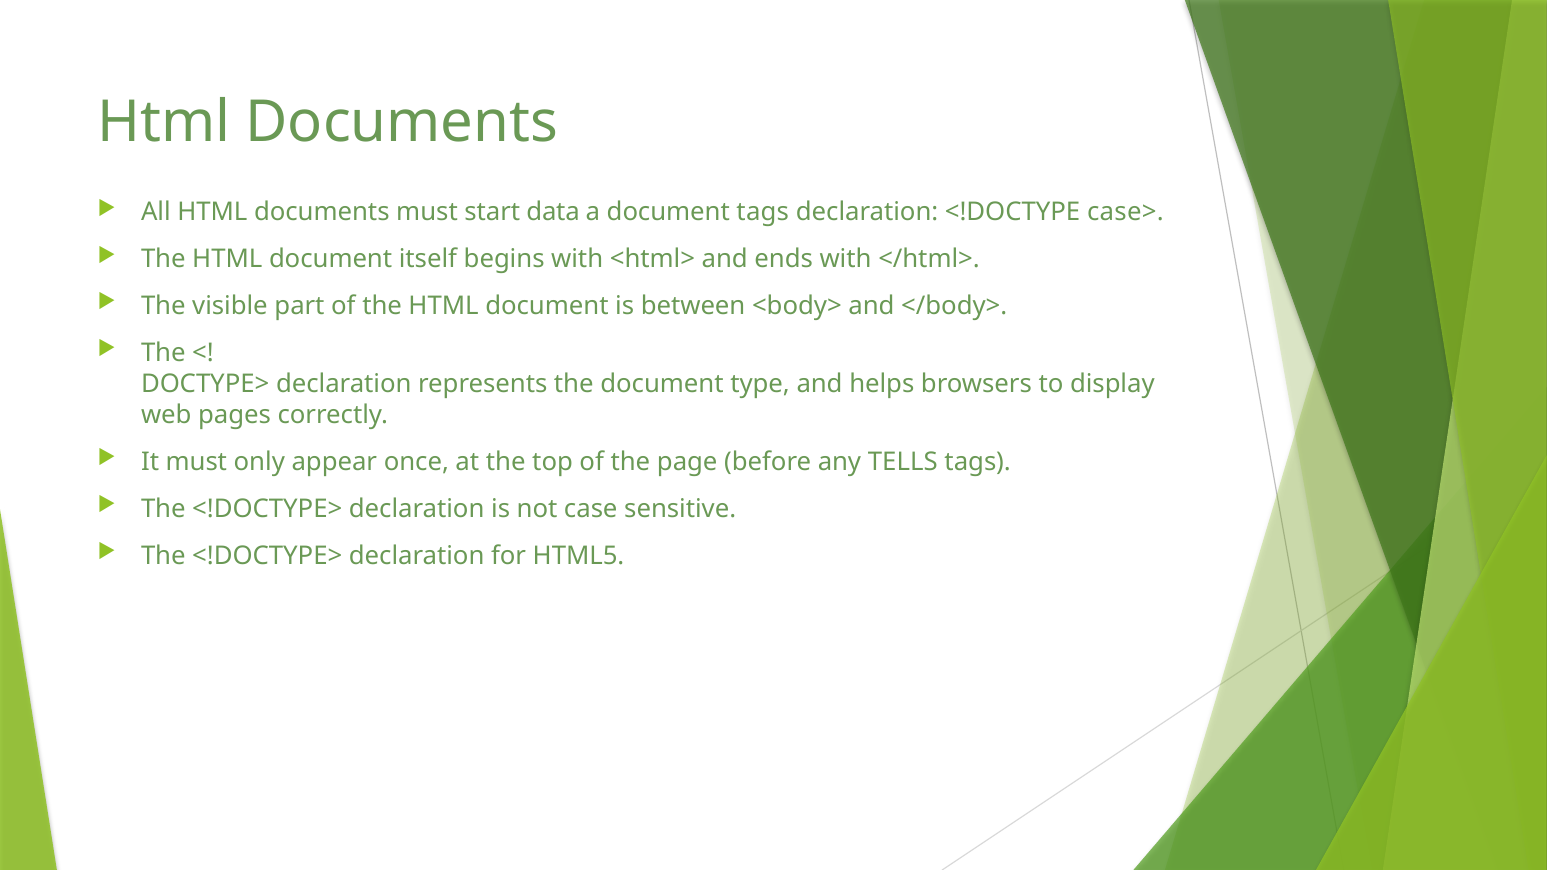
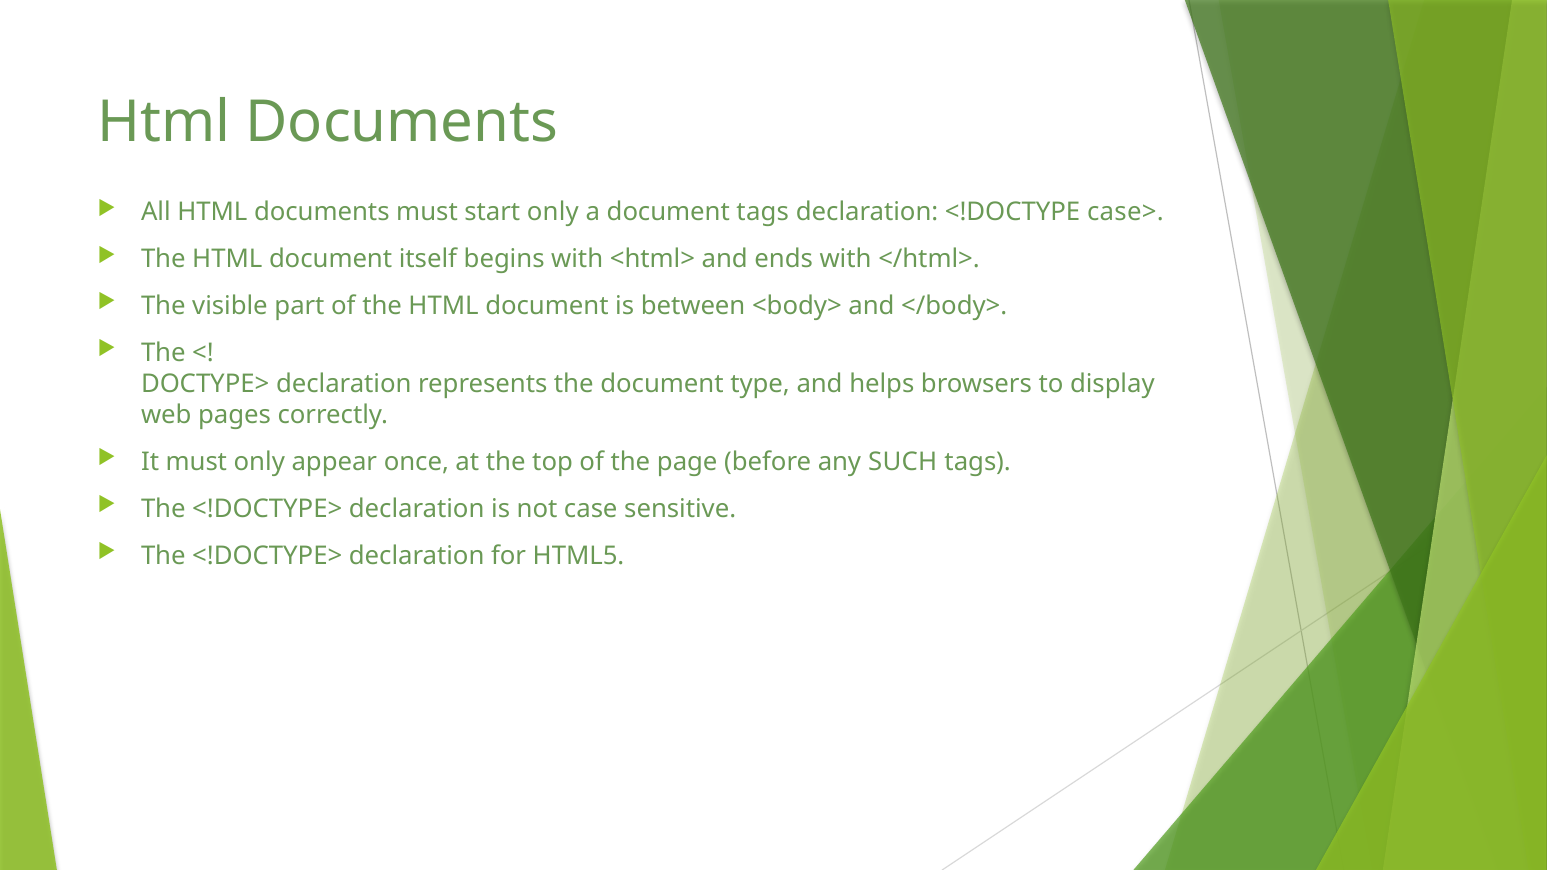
start data: data -> only (553, 212)
TELLS: TELLS -> SUCH (903, 462)
